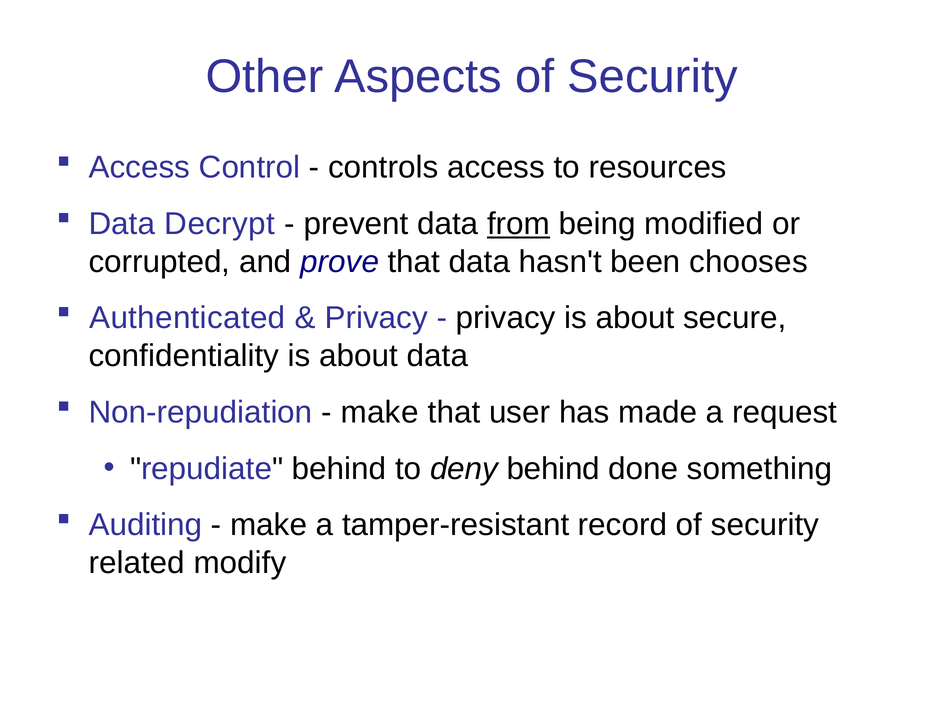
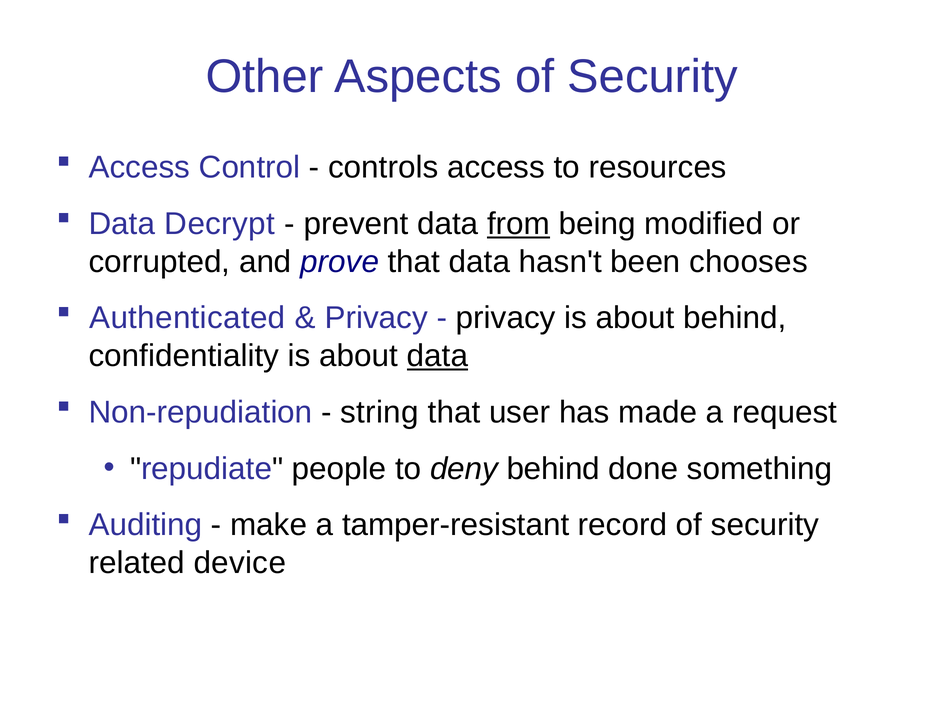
about secure: secure -> behind (735, 318)
data underline: none -> present (437, 356)
make: make -> string (380, 412)
repudiate behind: behind -> people (339, 469)
modify: modify -> device (240, 563)
